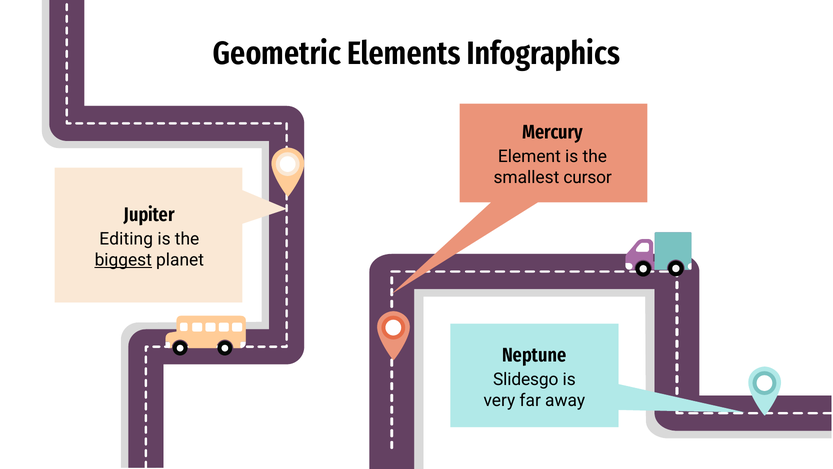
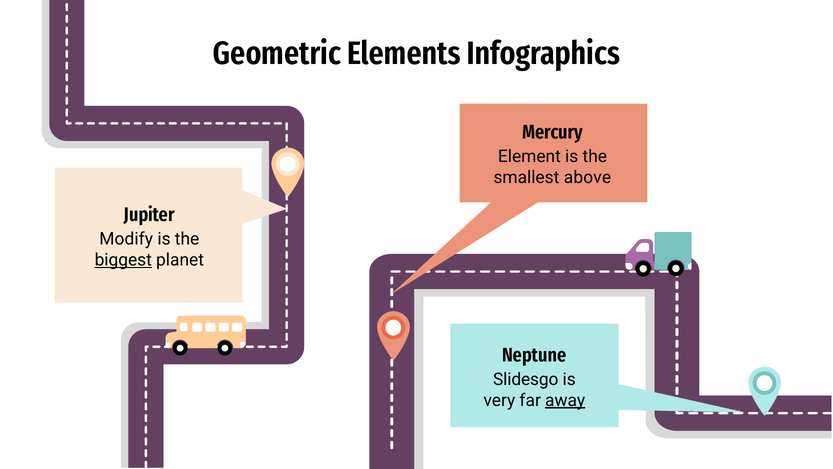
cursor: cursor -> above (587, 177)
Editing: Editing -> Modify (126, 239)
away underline: none -> present (565, 400)
